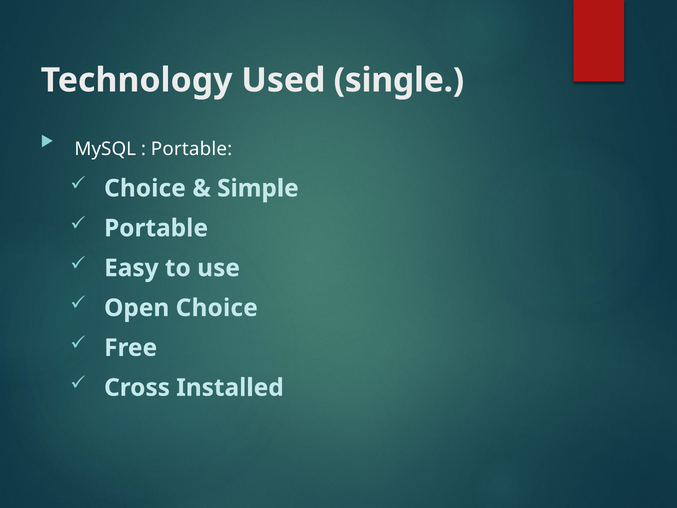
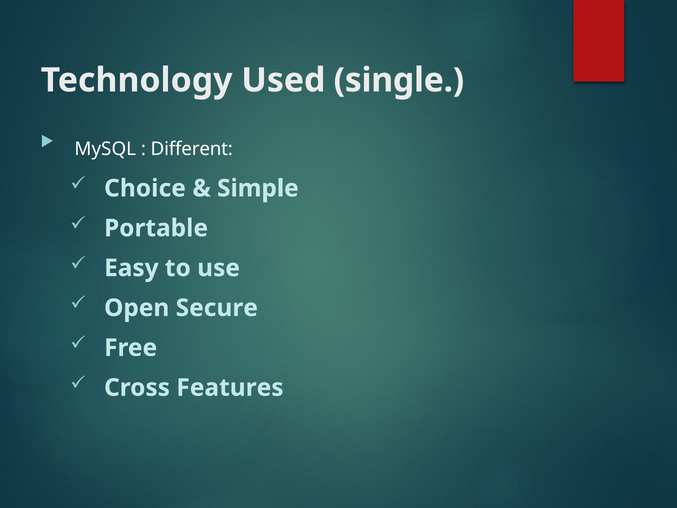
Portable: Portable -> Different (192, 149)
Open Choice: Choice -> Secure (217, 308)
Installed: Installed -> Features (230, 387)
